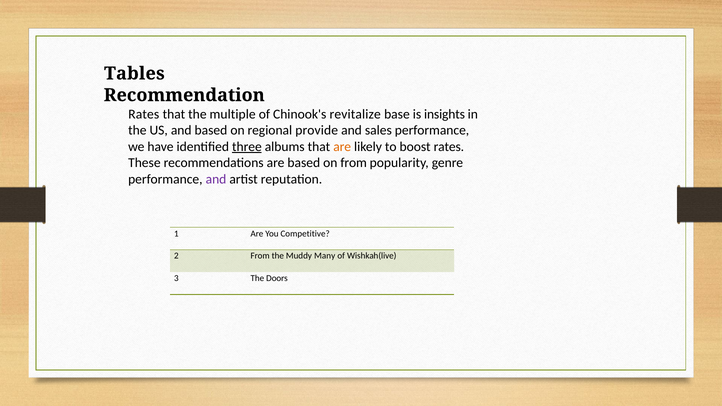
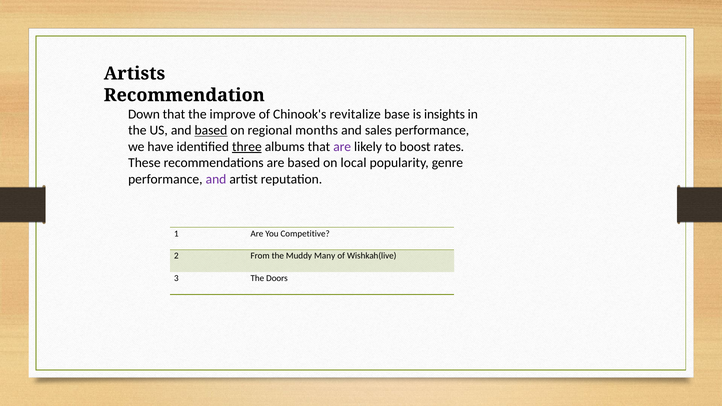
Tables: Tables -> Artists (134, 74)
Rates: Rates -> Down (144, 114)
multiple: multiple -> improve (233, 114)
based underline: none -> present (211, 130)
provide: provide -> months (317, 130)
are colour: orange -> purple (342, 147)
on from: from -> local (354, 163)
